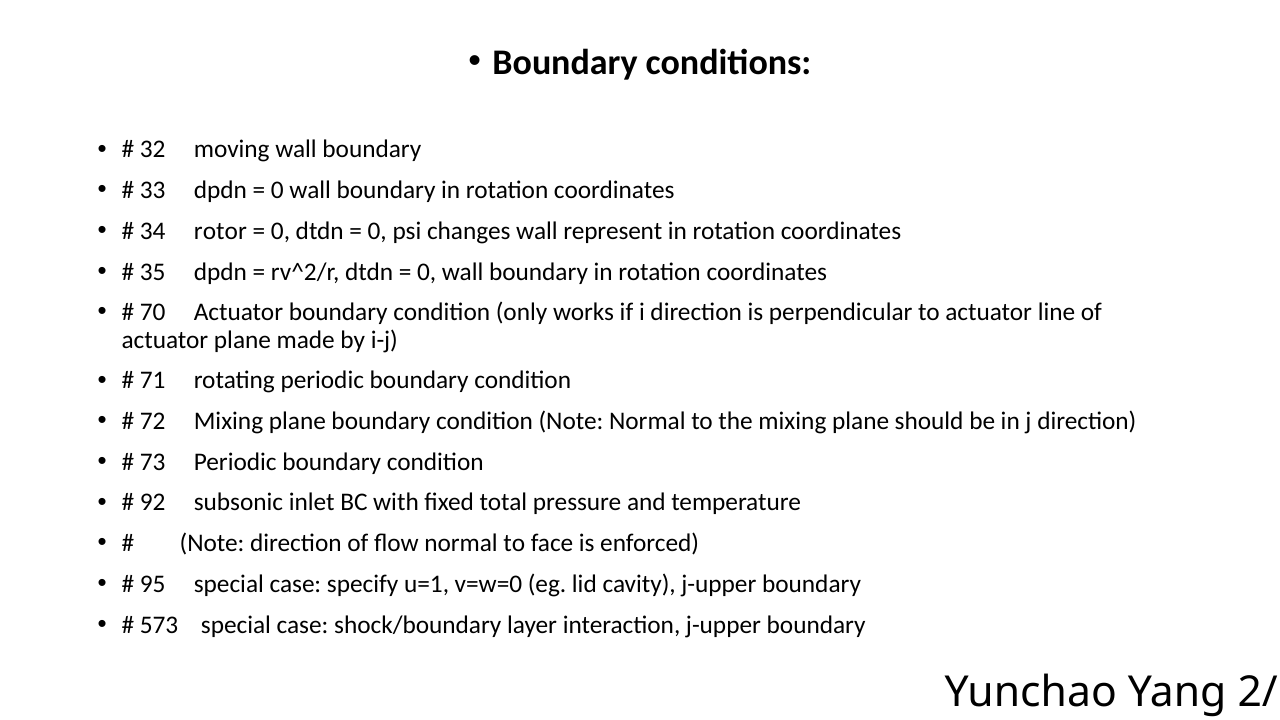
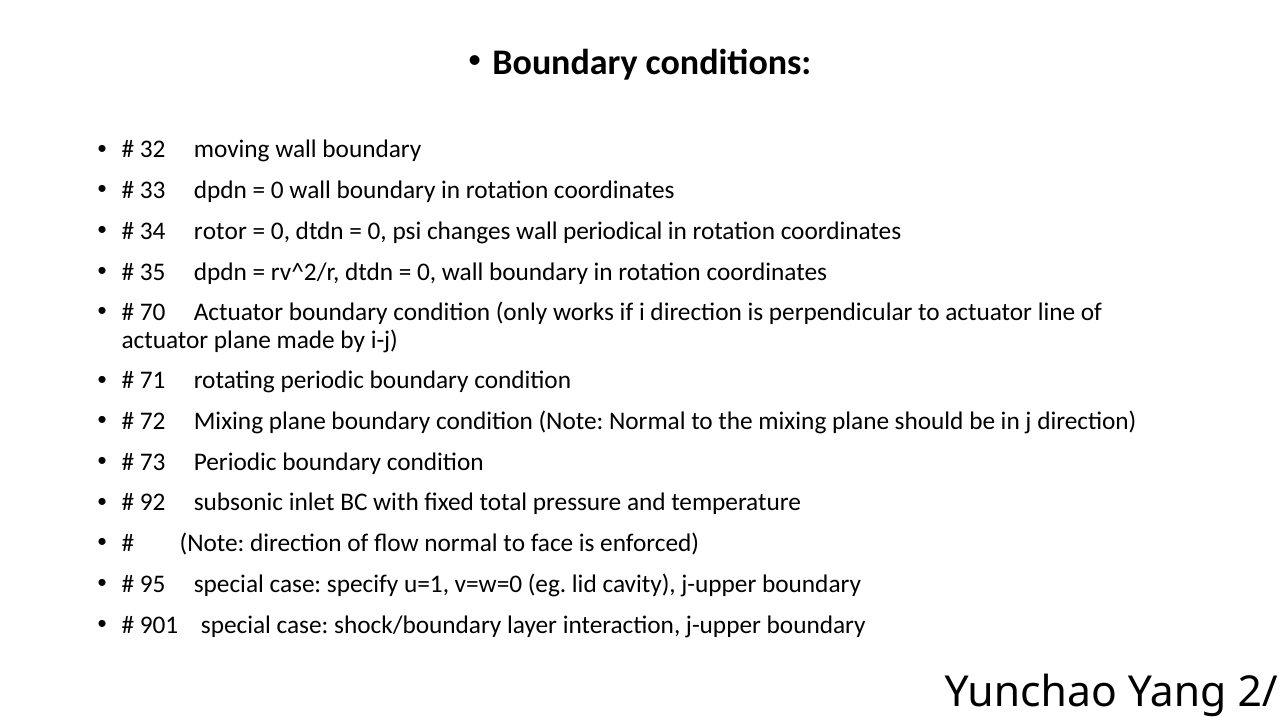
represent: represent -> periodical (613, 231)
573: 573 -> 901 (159, 625)
